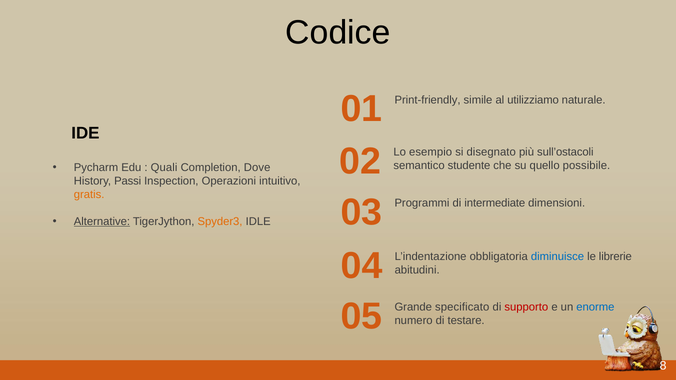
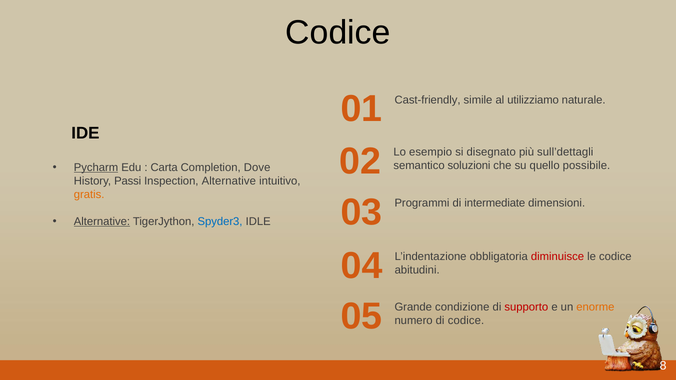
Print-friendly: Print-friendly -> Cast-friendly (428, 100)
sull’ostacoli: sull’ostacoli -> sull’dettagli (565, 152)
studente: studente -> soluzioni (469, 166)
Pycharm underline: none -> present (96, 168)
Quali: Quali -> Carta (164, 168)
Inspection Operazioni: Operazioni -> Alternative (229, 181)
Spyder3 colour: orange -> blue (220, 222)
diminuisce colour: blue -> red (558, 257)
le librerie: librerie -> codice (615, 257)
specificato: specificato -> condizione (462, 307)
enorme colour: blue -> orange (595, 307)
di testare: testare -> codice (466, 321)
